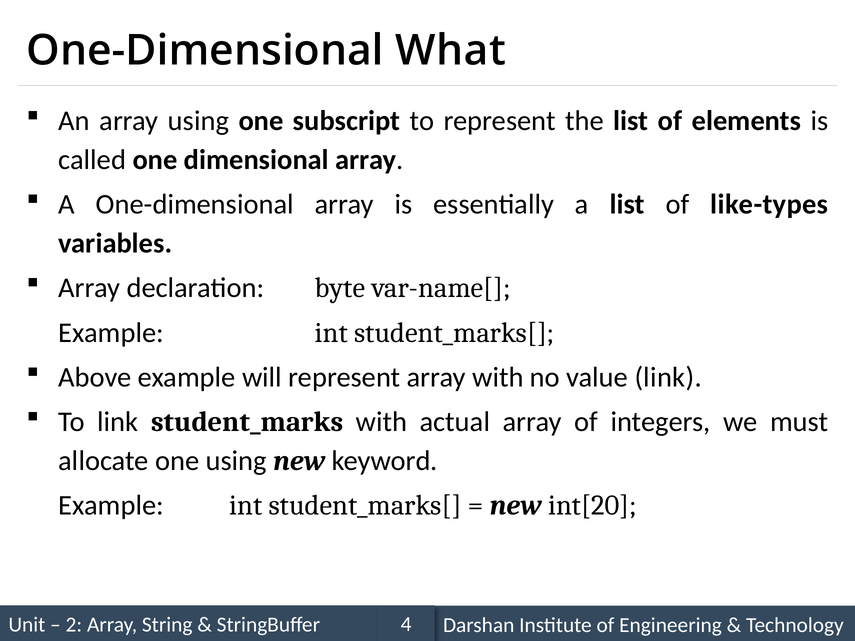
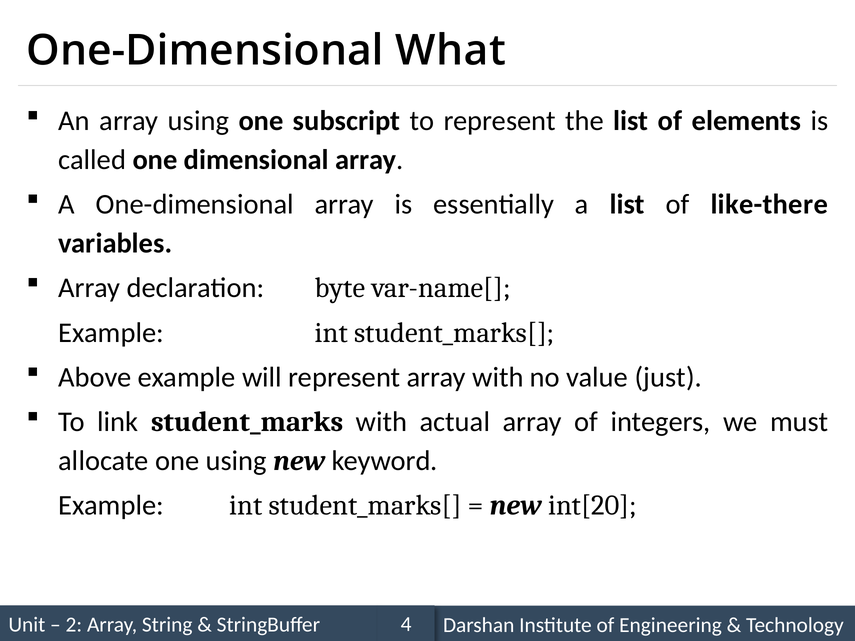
like-types: like-types -> like-there (769, 204)
value link: link -> just (668, 377)
